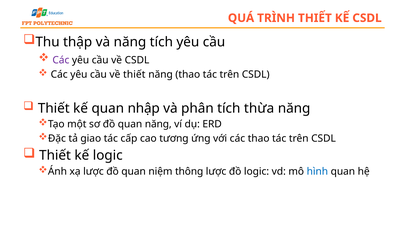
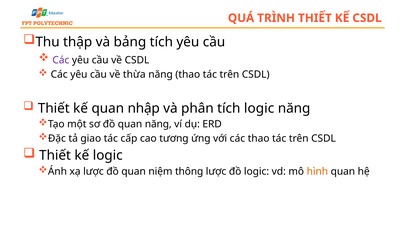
và năng: năng -> bảng (130, 42)
về thiết: thiết -> thừa (134, 74)
tích thừa: thừa -> logic (259, 108)
hình colour: blue -> orange (317, 171)
